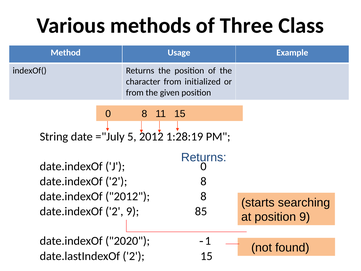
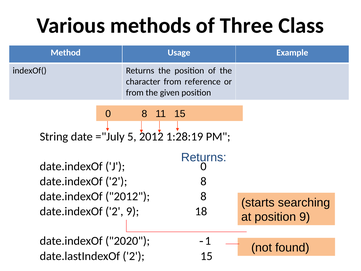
initialized: initialized -> reference (203, 82)
85: 85 -> 18 (201, 211)
